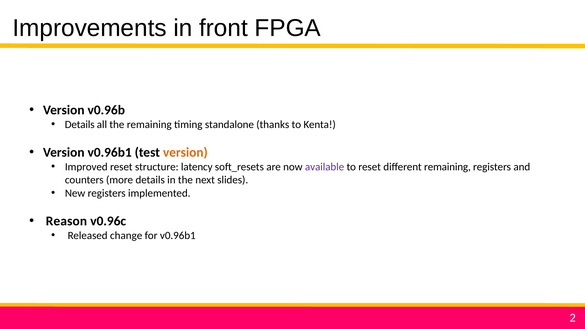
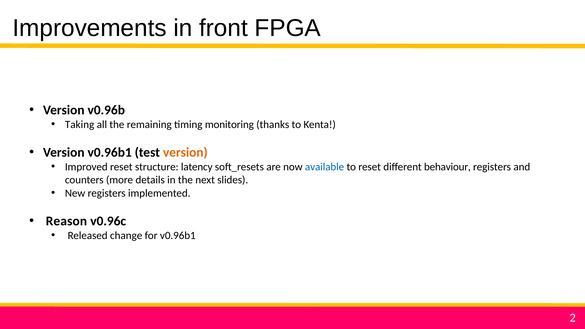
Details: Details -> Taking (80, 124)
standalone: standalone -> monitoring (229, 124)
available colour: purple -> blue (325, 167)
different remaining: remaining -> behaviour (447, 167)
